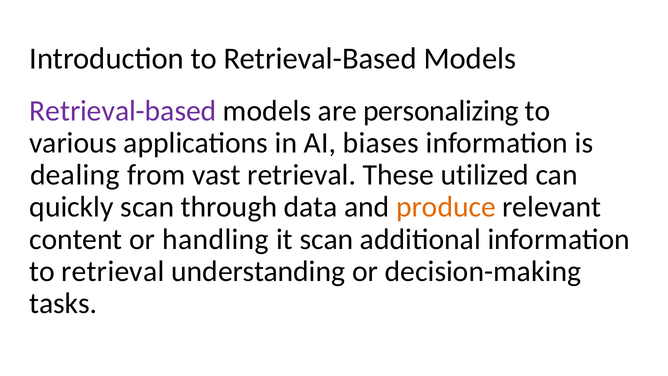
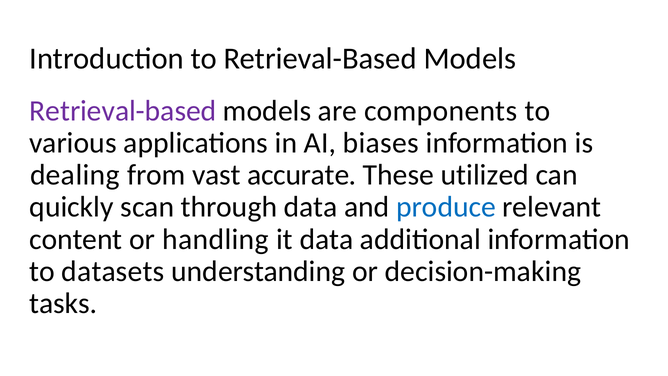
personalizing: personalizing -> components (441, 111)
vast retrieval: retrieval -> accurate (302, 175)
produce colour: orange -> blue (446, 207)
it scan: scan -> data (326, 239)
to retrieval: retrieval -> datasets (113, 271)
